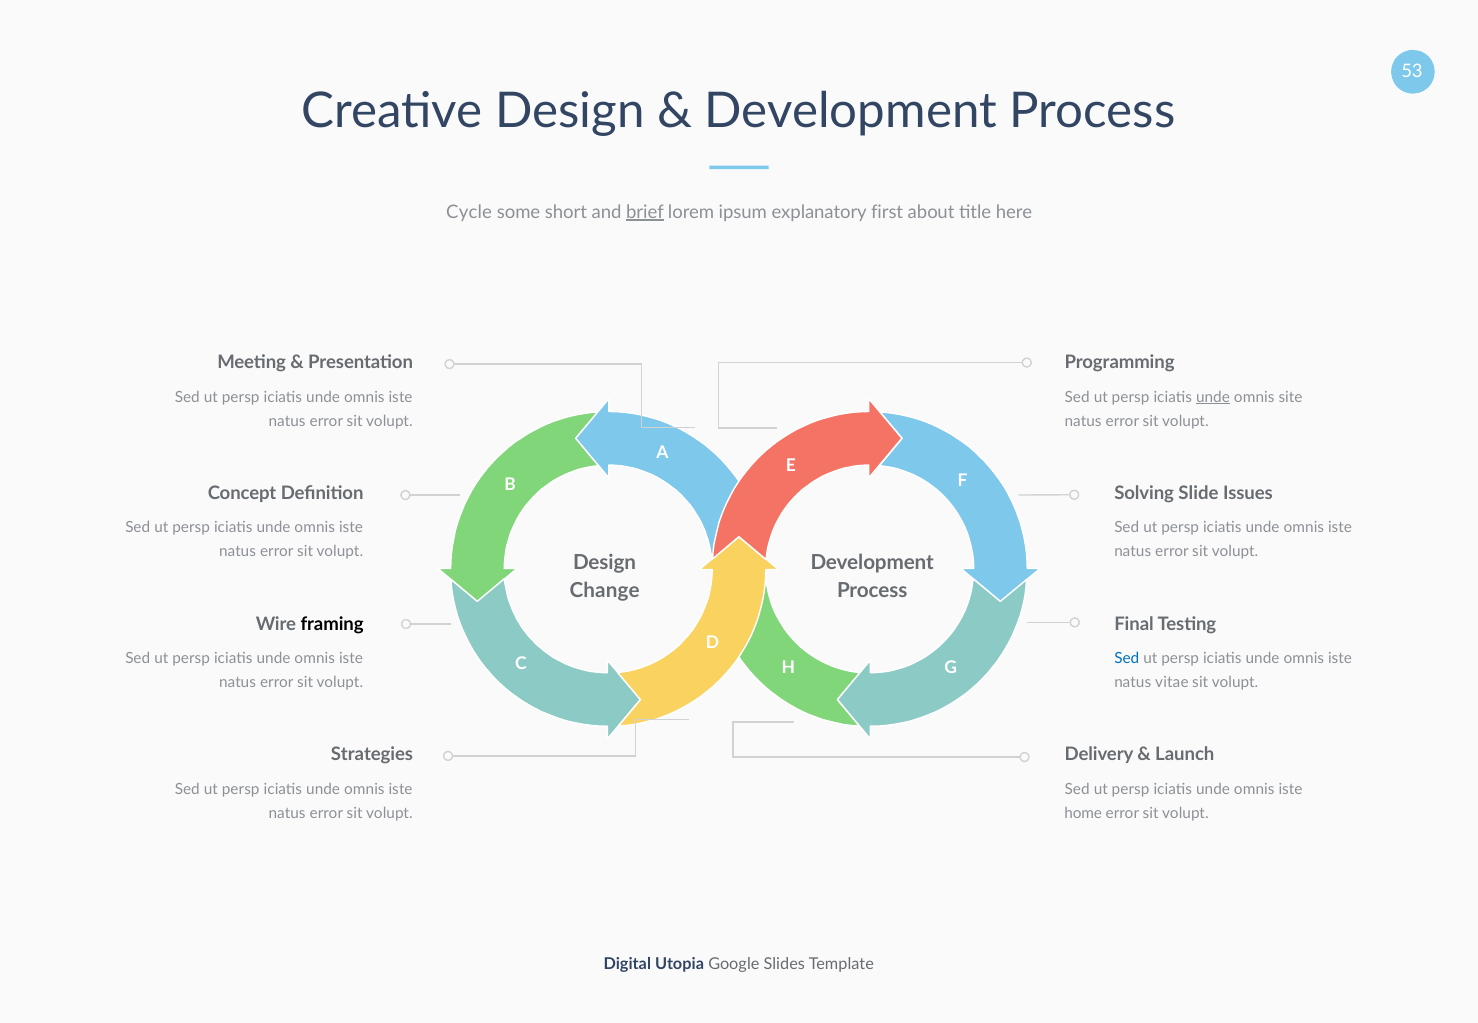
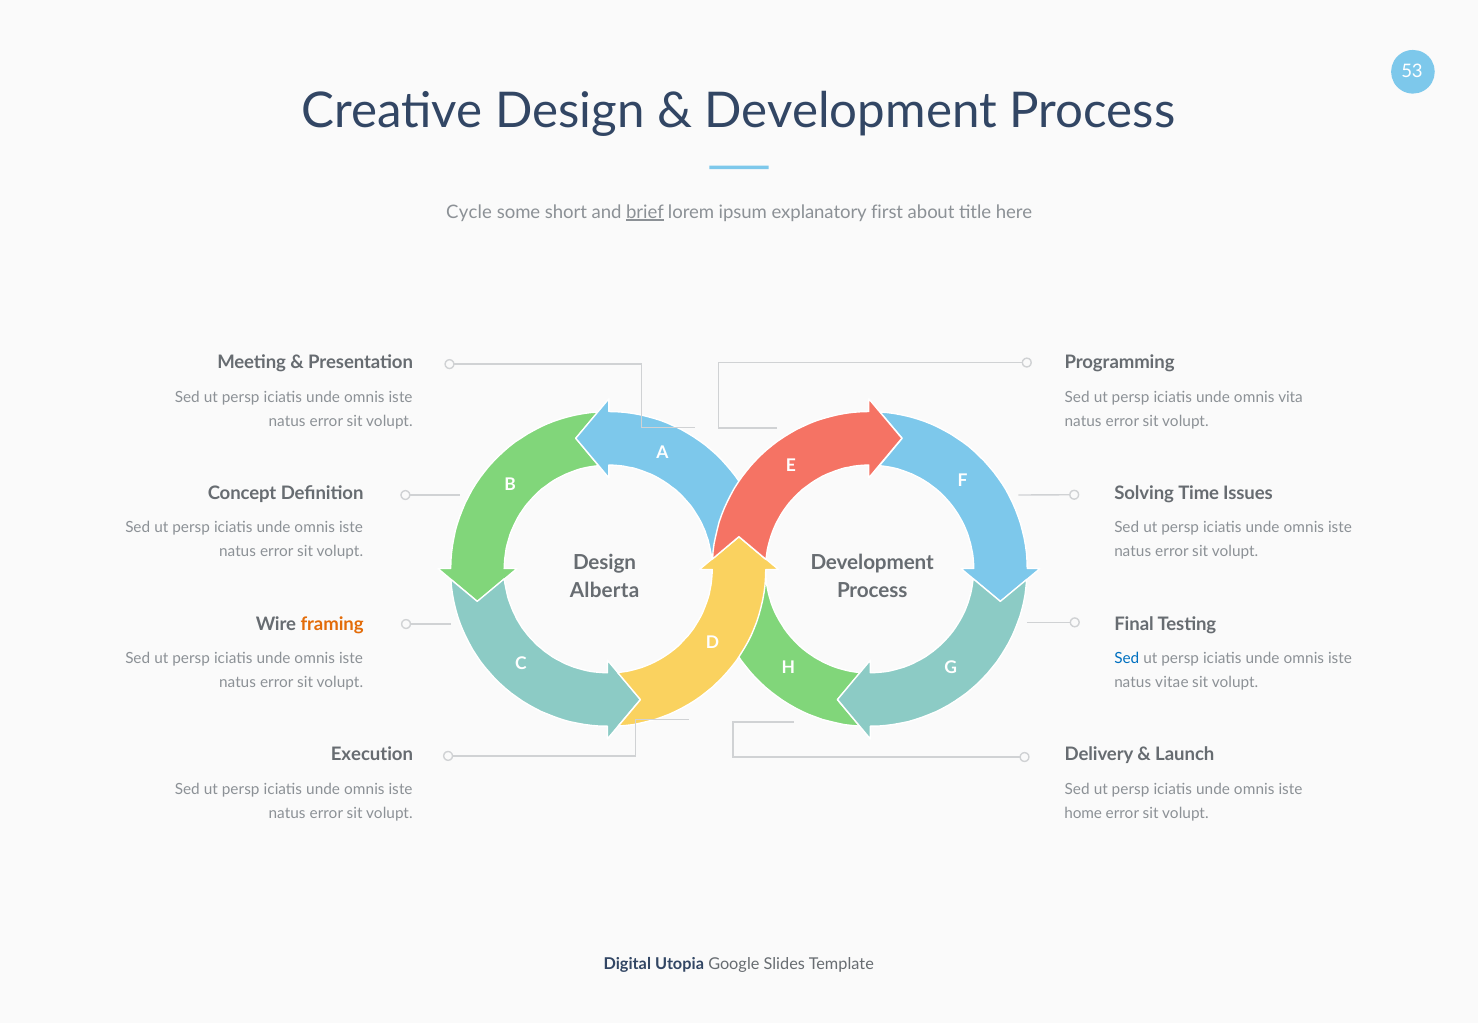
unde underline: present -> none (1213, 397)
site: site -> vita (1291, 397)
Slide: Slide -> Time (1199, 494)
Change: Change -> Alberta (605, 590)
framing colour: black -> orange (332, 624)
Strategies: Strategies -> Execution (372, 755)
